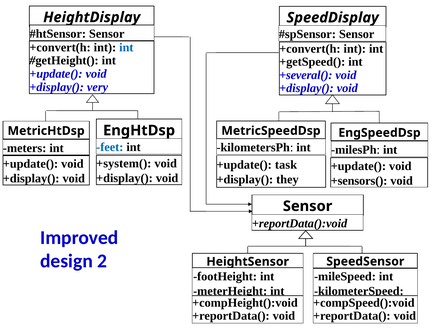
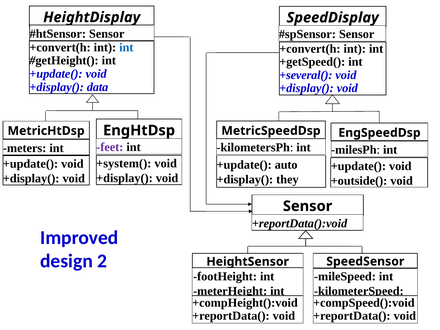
very: very -> data (98, 87)
feet colour: blue -> purple (110, 147)
task: task -> auto (286, 165)
+sensors(: +sensors( -> +outside( (359, 181)
